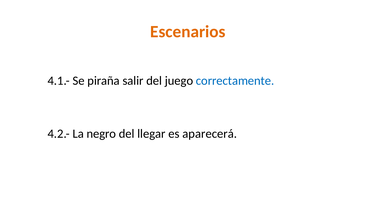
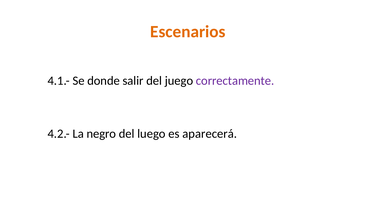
piraña: piraña -> donde (104, 80)
correctamente colour: blue -> purple (235, 80)
llegar: llegar -> luego (151, 133)
